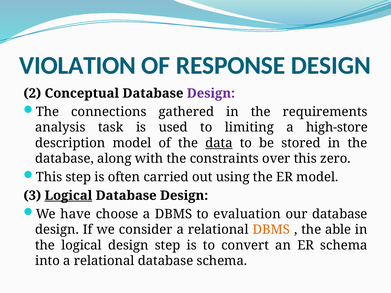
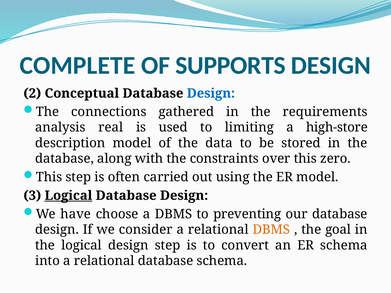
VIOLATION: VIOLATION -> COMPLETE (77, 65)
RESPONSE: RESPONSE -> SUPPORTS (231, 65)
Design colour: purple -> blue (211, 93)
task: task -> real (111, 128)
data underline: present -> none (219, 143)
evaluation: evaluation -> preventing (247, 214)
able: able -> goal (338, 230)
